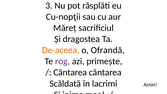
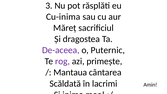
Cu-nopţii: Cu-nopţii -> Cu-inima (63, 17)
De-aceea colour: orange -> purple (61, 50)
Ofrandă: Ofrandă -> Puternic (108, 50)
Cântarea: Cântarea -> Mantaua (70, 72)
